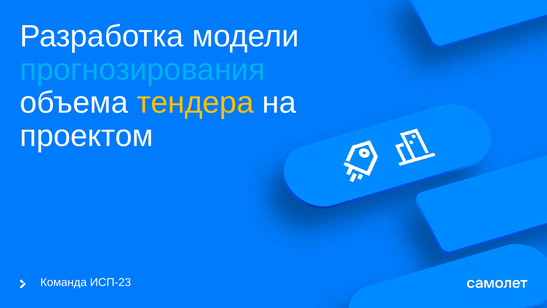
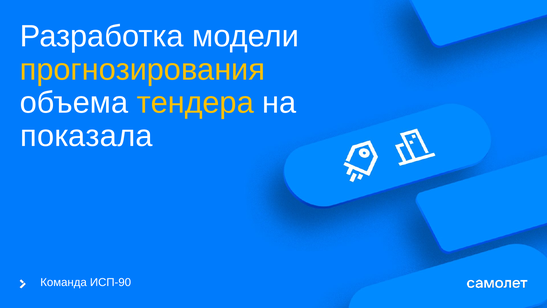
прогнозирования colour: light blue -> yellow (142, 69)
проектом: проектом -> показала (86, 136)
ИСП-23: ИСП-23 -> ИСП-90 (110, 282)
